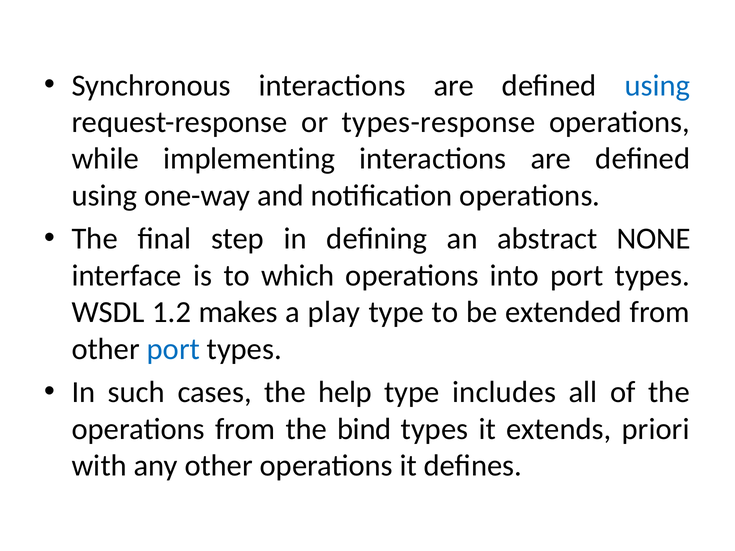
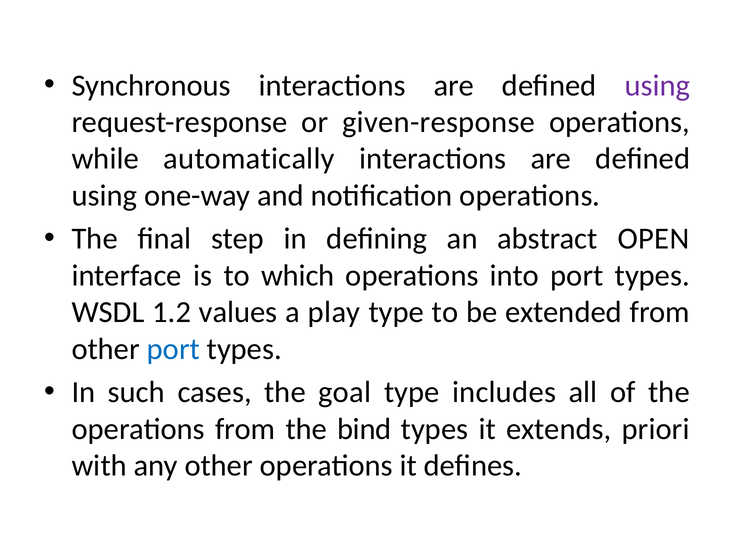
using colour: blue -> purple (657, 85)
types-response: types-response -> given-response (439, 122)
implementing: implementing -> automatically (249, 159)
NONE: NONE -> OPEN (653, 239)
makes: makes -> values (238, 312)
help: help -> goal (345, 393)
